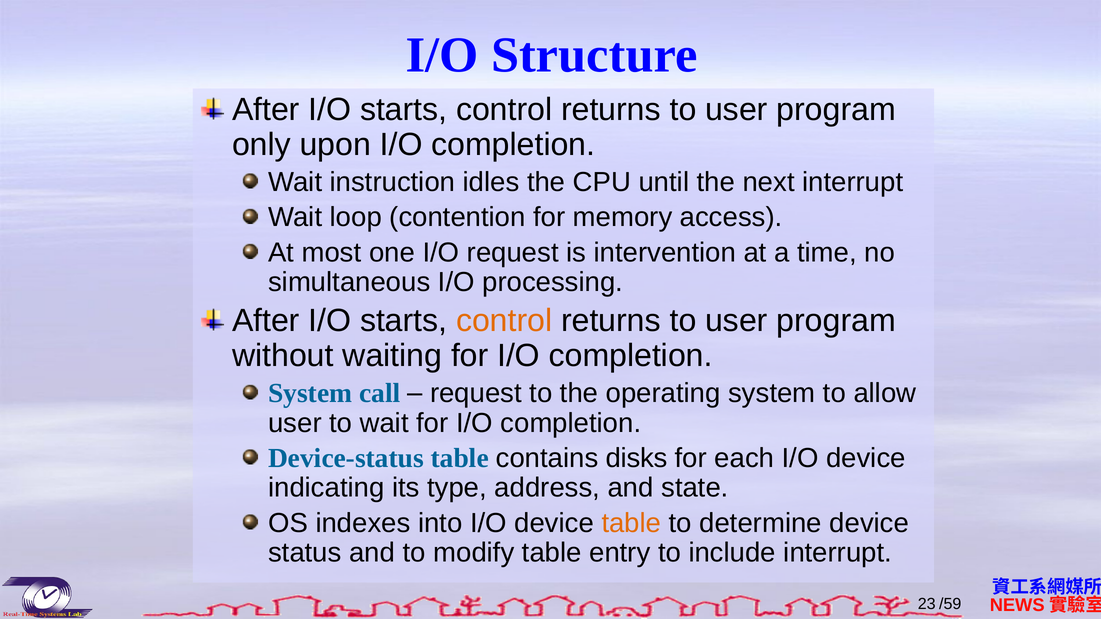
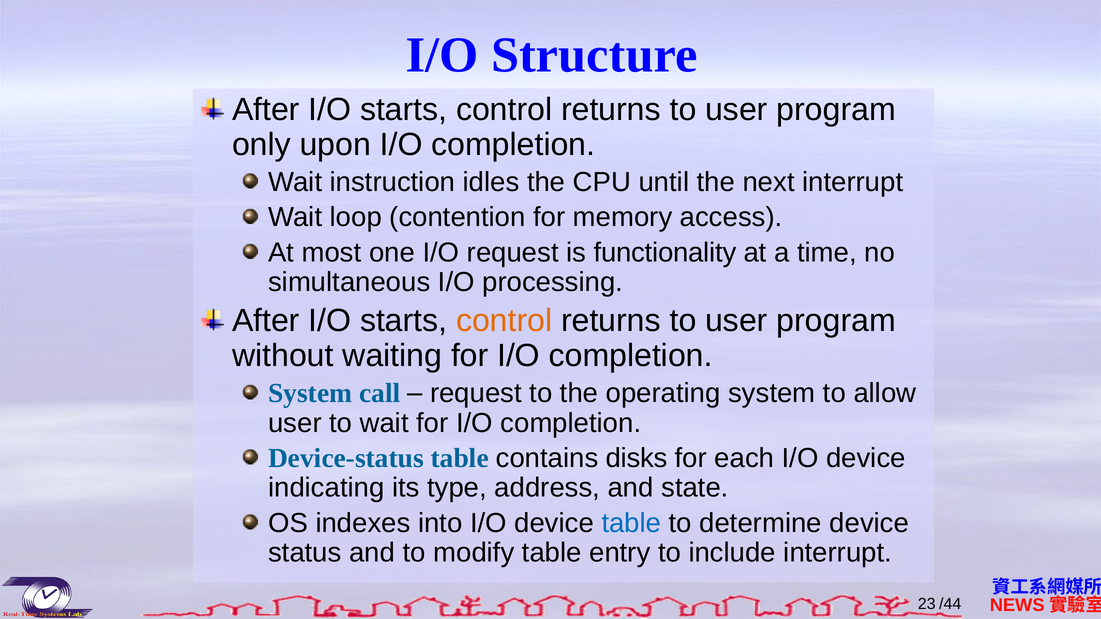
intervention: intervention -> functionality (665, 253)
table colour: orange -> blue (631, 523)
/59: /59 -> /44 (950, 604)
